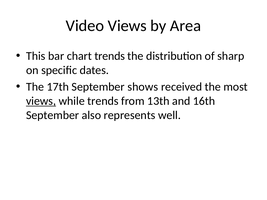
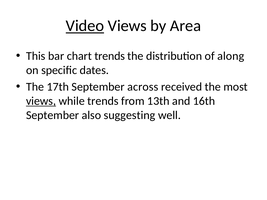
Video underline: none -> present (85, 26)
sharp: sharp -> along (231, 56)
shows: shows -> across (143, 87)
represents: represents -> suggesting (130, 115)
